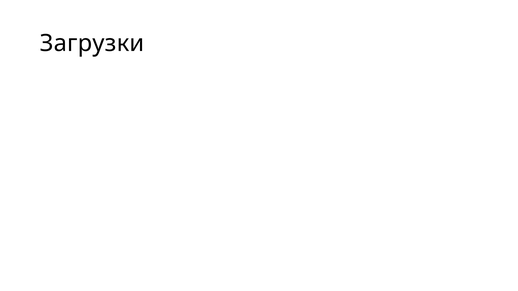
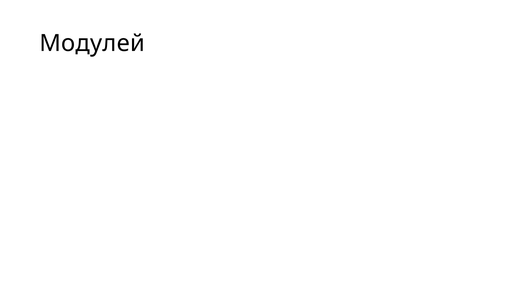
Загрузки: Загрузки -> Модулей (92, 44)
